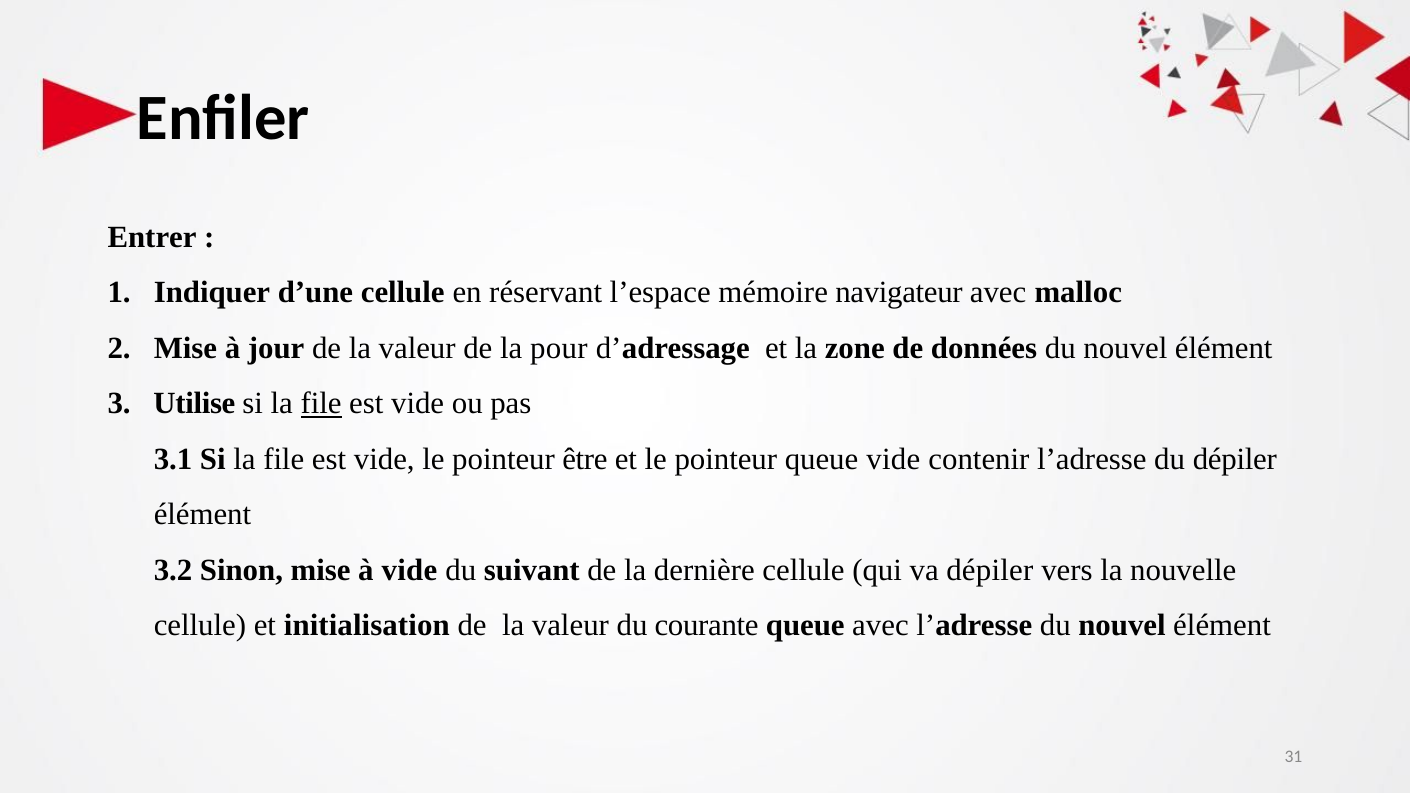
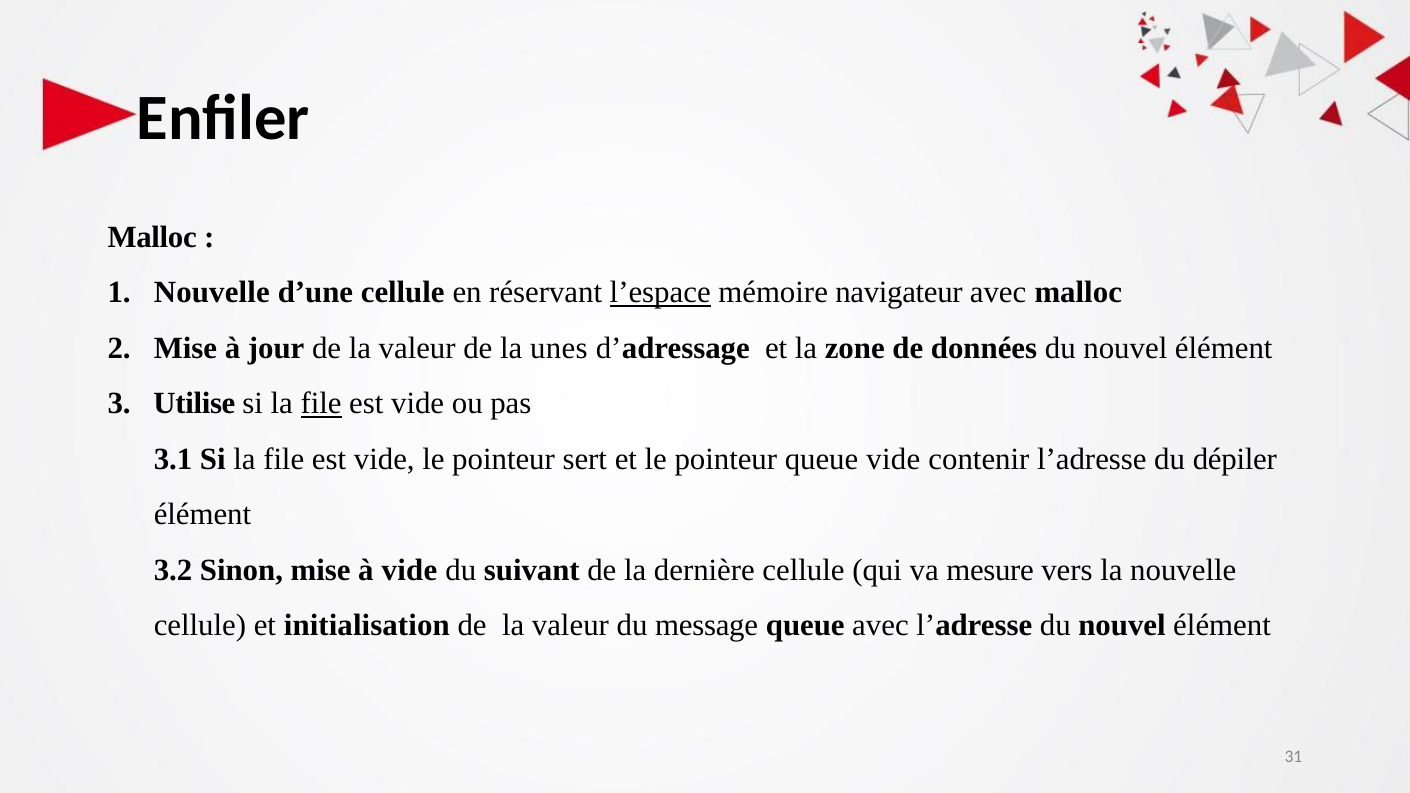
Entrer: Entrer -> Malloc (152, 237)
Indiquer: Indiquer -> Nouvelle (212, 292)
l’espace underline: none -> present (660, 292)
pour: pour -> unes (559, 348)
être: être -> sert (585, 459)
va dépiler: dépiler -> mesure (990, 570)
courante: courante -> message (707, 625)
